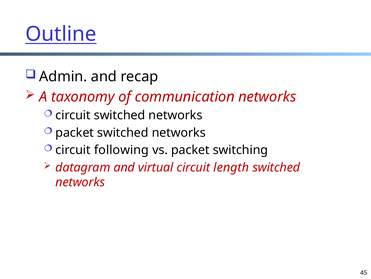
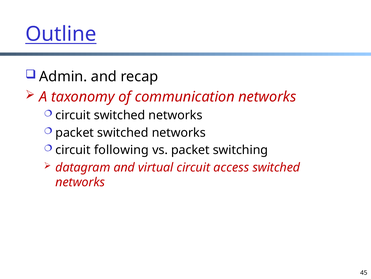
length: length -> access (231, 167)
